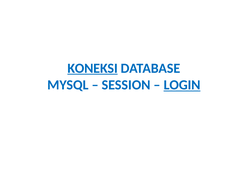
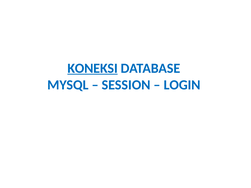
LOGIN underline: present -> none (182, 85)
